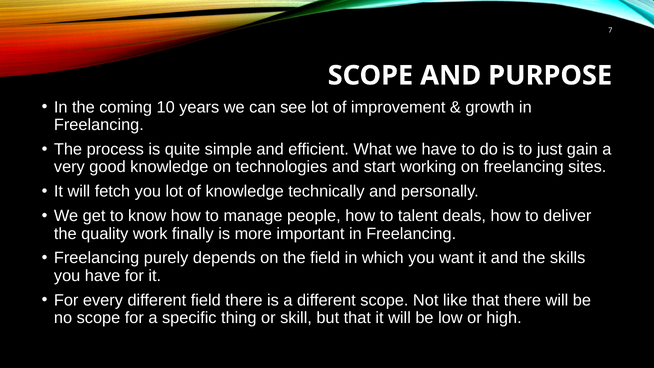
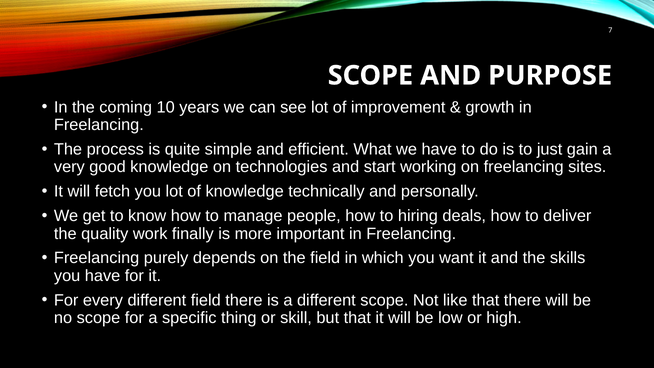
talent: talent -> hiring (418, 216)
